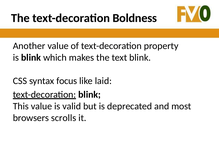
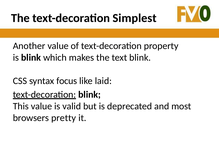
Boldness: Boldness -> Simplest (135, 18)
scrolls: scrolls -> pretty (64, 118)
